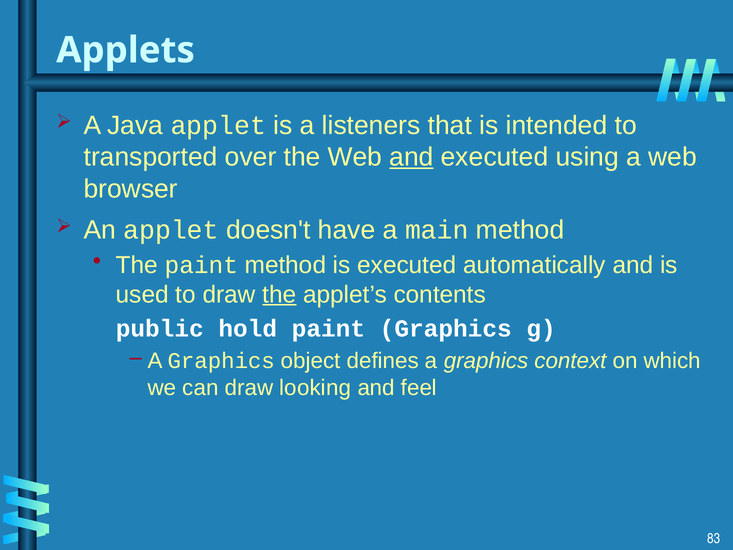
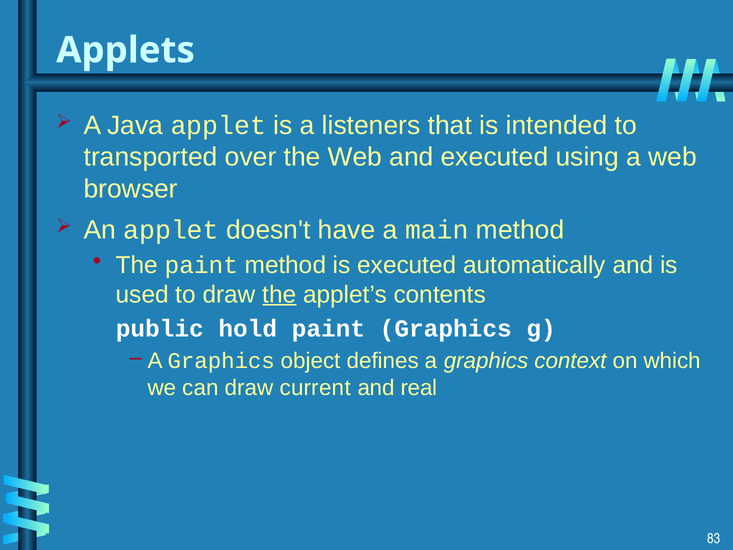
and underline: present -> none (411, 157)
looking: looking -> current (315, 388)
feel: feel -> real (419, 388)
